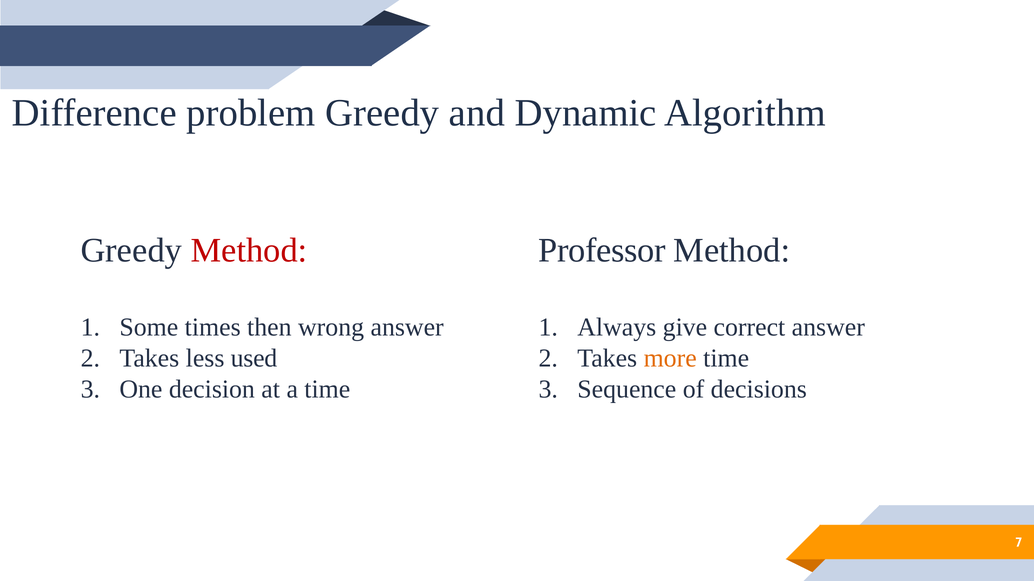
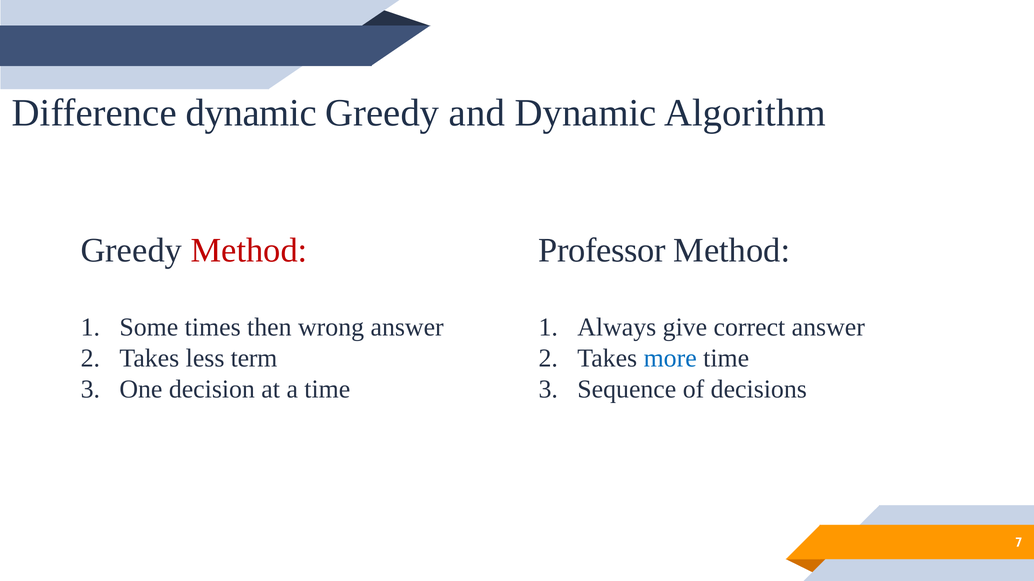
Difference problem: problem -> dynamic (251, 113)
used: used -> term (254, 359)
more colour: orange -> blue (670, 359)
